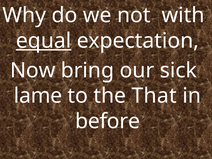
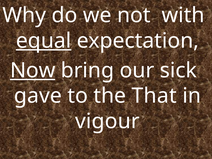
Now underline: none -> present (33, 70)
lame: lame -> gave (38, 96)
before: before -> vigour (107, 121)
